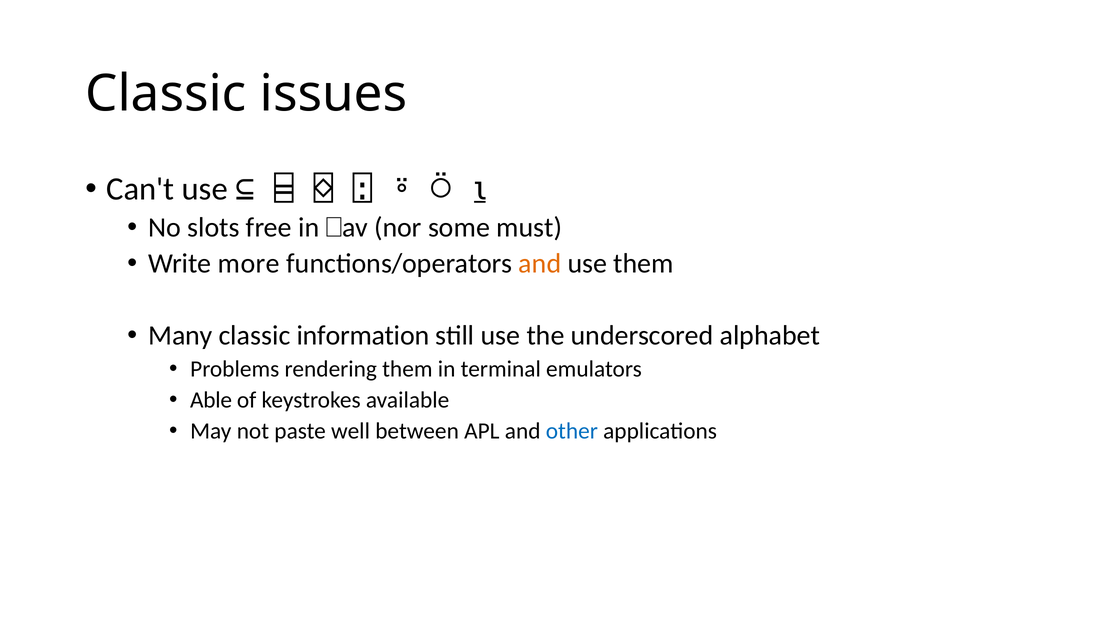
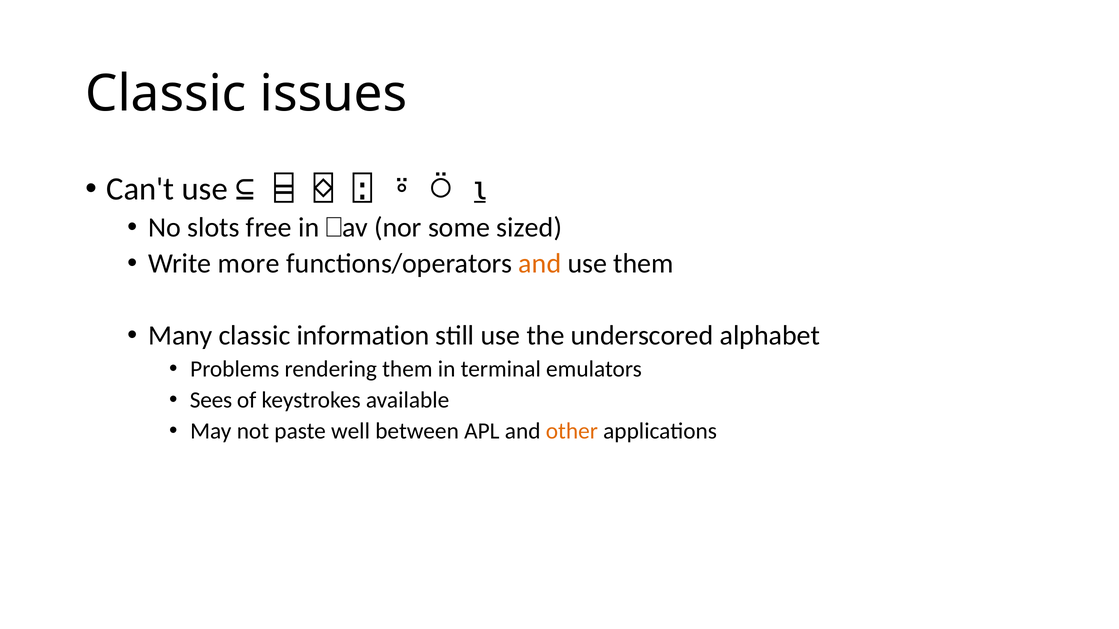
must: must -> sized (529, 228)
Able: Able -> Sees (211, 400)
other colour: blue -> orange (572, 431)
